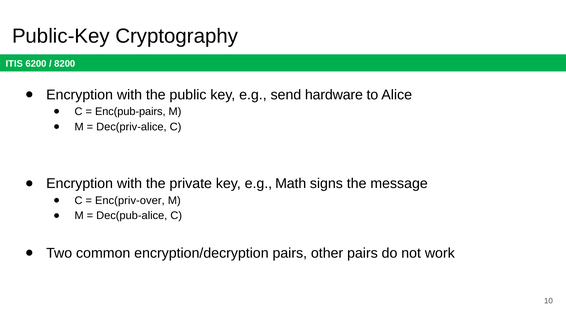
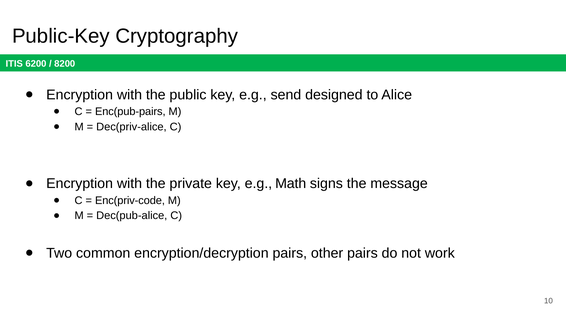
hardware: hardware -> designed (334, 95)
Enc(priv-over: Enc(priv-over -> Enc(priv-code (130, 201)
